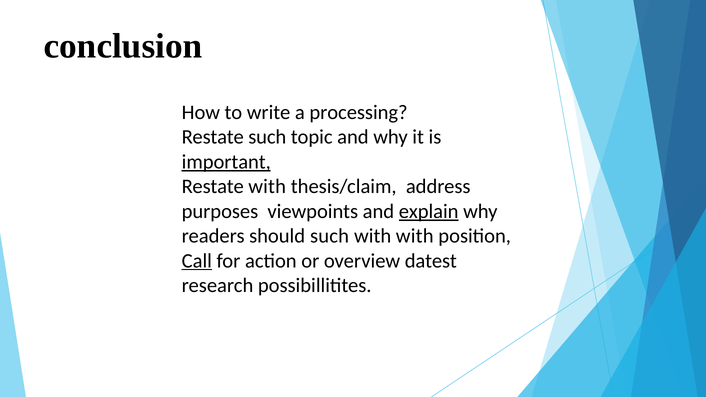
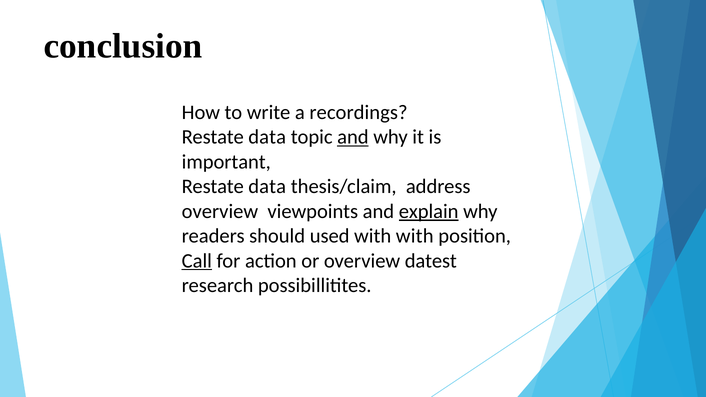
processing: processing -> recordings (358, 113)
such: such -> data (267, 137)
and underline: none -> present (353, 137)
important underline: present -> none (226, 162)
with: with -> data (267, 187)
purposes: purposes -> overview (220, 211)
should such: such -> used (330, 236)
